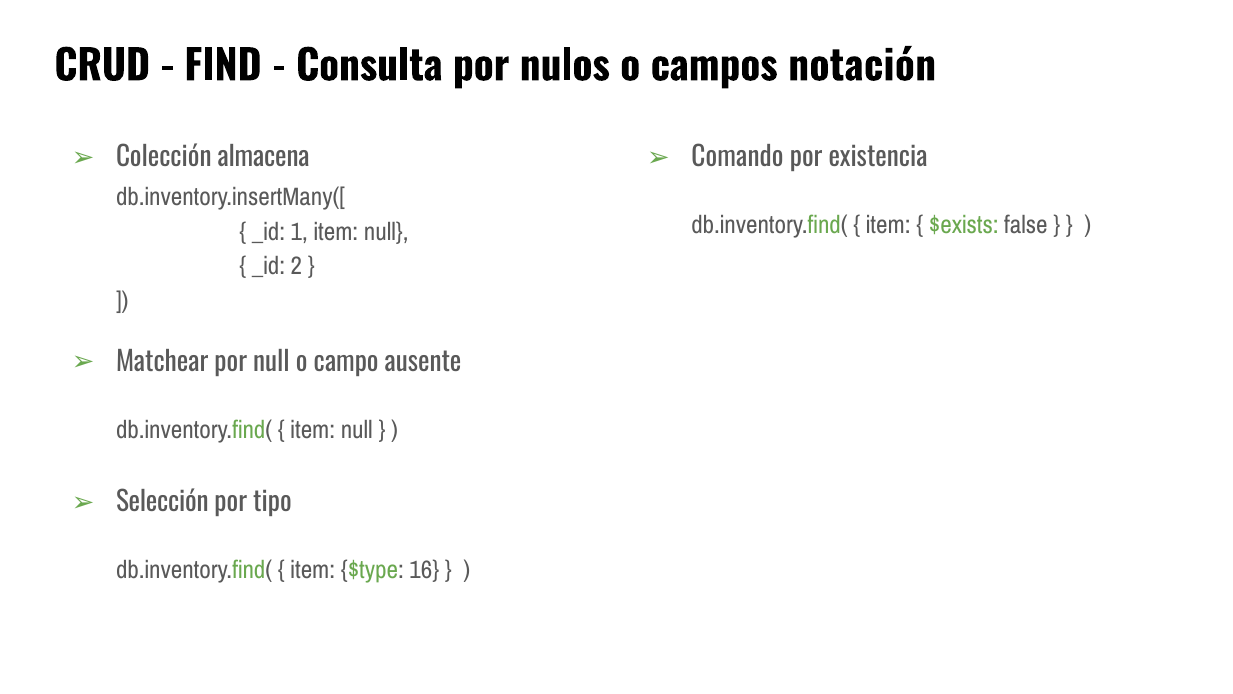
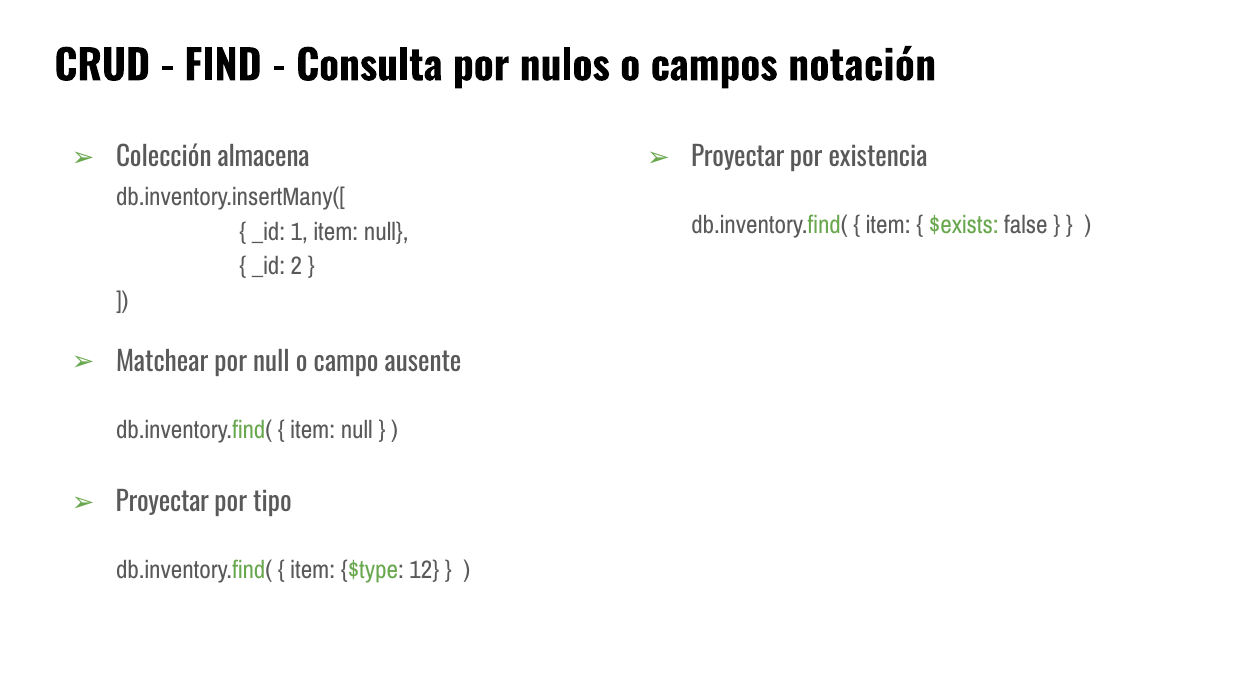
Comando: Comando -> Proyectar (738, 157)
Selección: Selección -> Proyectar (162, 503)
16: 16 -> 12 (424, 570)
